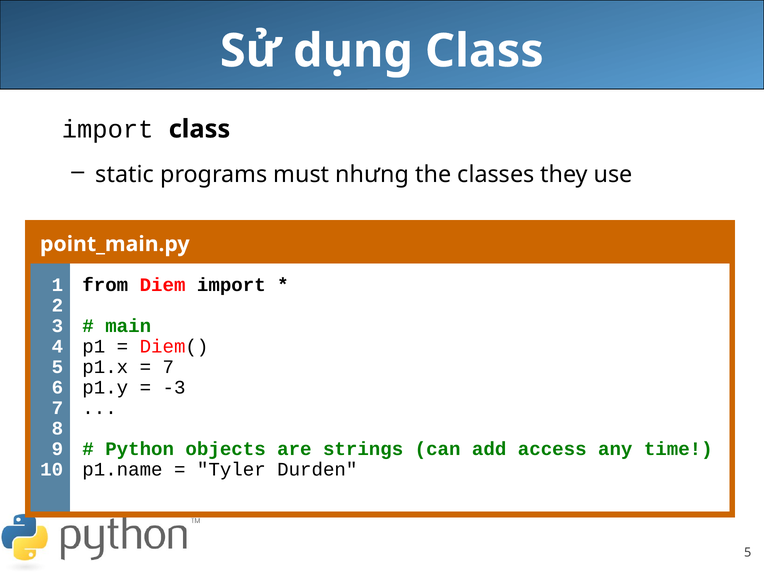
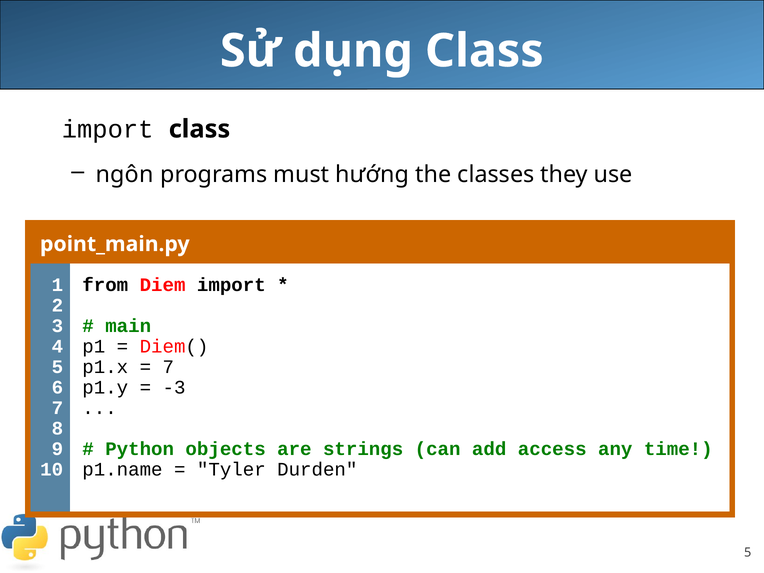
static: static -> ngôn (125, 175)
nhưng: nhưng -> hướng (372, 175)
